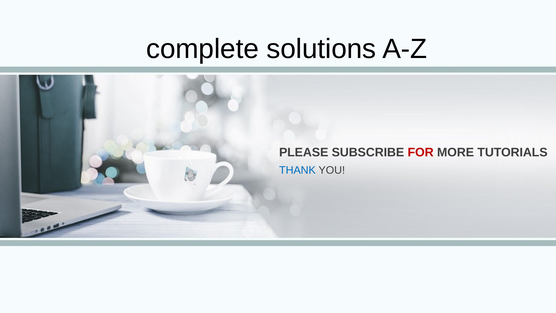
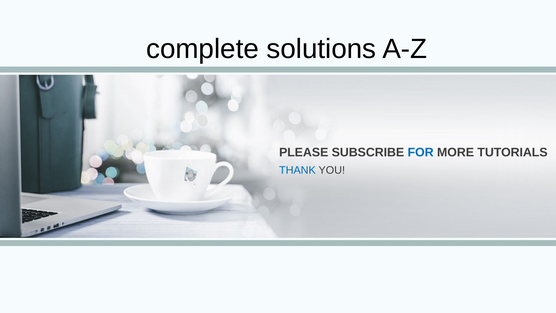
FOR colour: red -> blue (421, 152)
